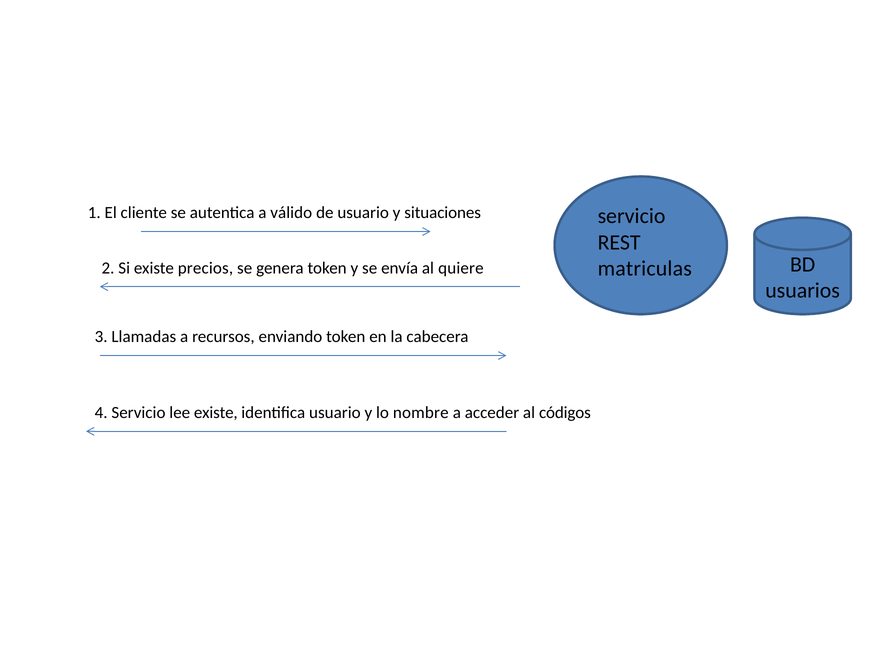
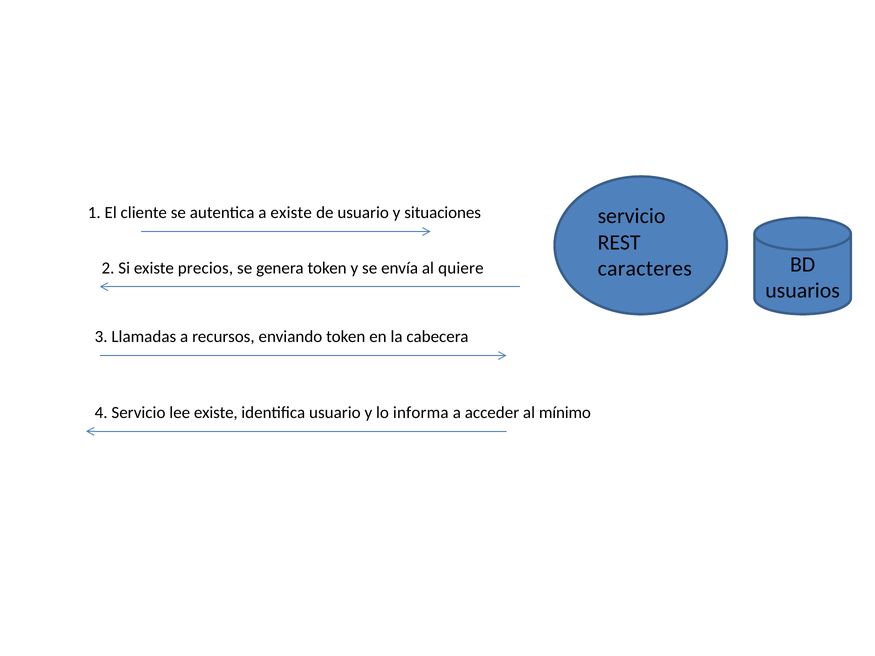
a válido: válido -> existe (291, 213)
matriculas: matriculas -> caracteres (645, 269)
nombre: nombre -> informa (421, 413)
códigos: códigos -> mínimo (565, 413)
